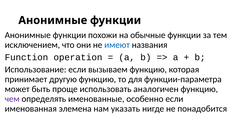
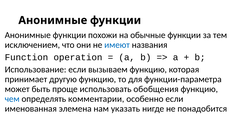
аналогичен: аналогичен -> обобщения (156, 89)
чем colour: purple -> blue (12, 99)
именованные: именованные -> комментарии (96, 99)
